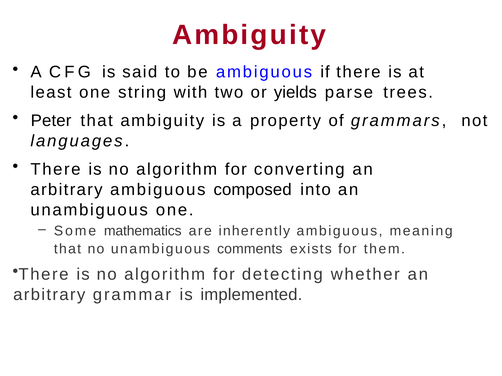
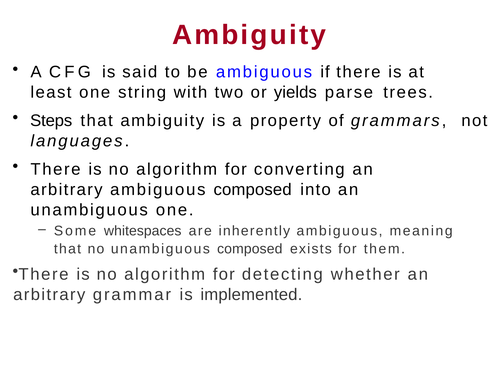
Peter: Peter -> Steps (51, 121)
mathematics: mathematics -> whitespaces (143, 231)
unambiguous comments: comments -> composed (250, 249)
